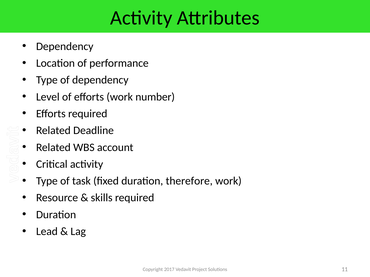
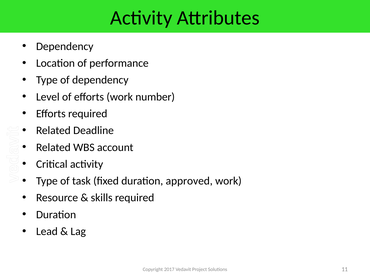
therefore: therefore -> approved (189, 181)
